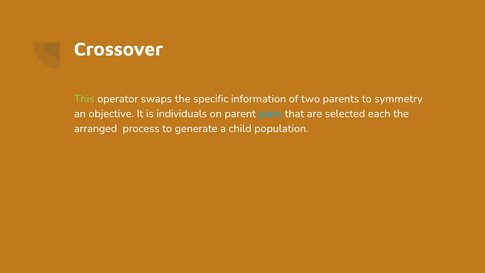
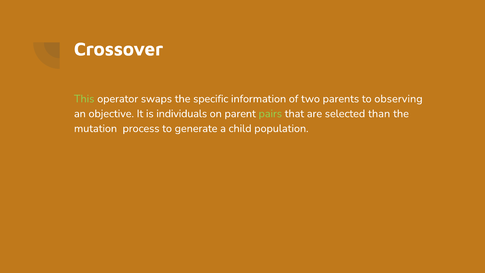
symmetry: symmetry -> observing (398, 99)
pairs colour: light blue -> light green (270, 114)
each: each -> than (379, 114)
arranged: arranged -> mutation (96, 128)
